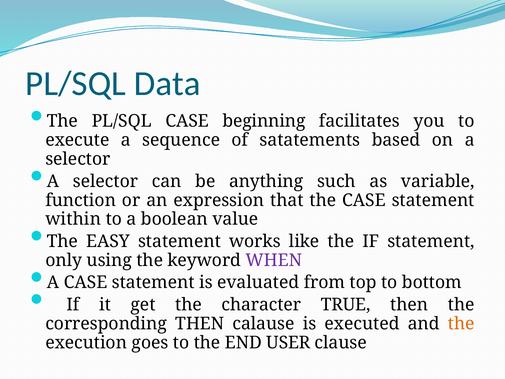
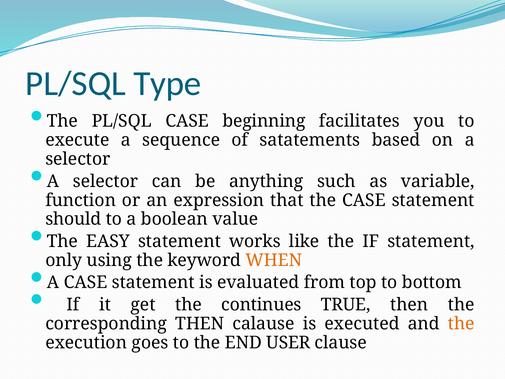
Data: Data -> Type (167, 83)
within: within -> should (73, 219)
WHEN colour: purple -> orange (274, 260)
character: character -> continues (261, 305)
